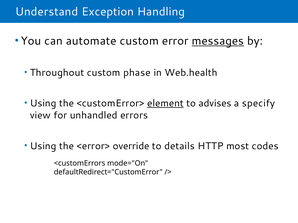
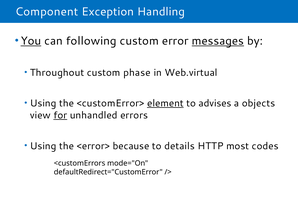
Understand: Understand -> Component (47, 12)
You underline: none -> present (31, 41)
automate: automate -> following (91, 41)
Web.health: Web.health -> Web.virtual (191, 73)
specify: specify -> objects (259, 104)
for underline: none -> present (60, 115)
override: override -> because (131, 146)
